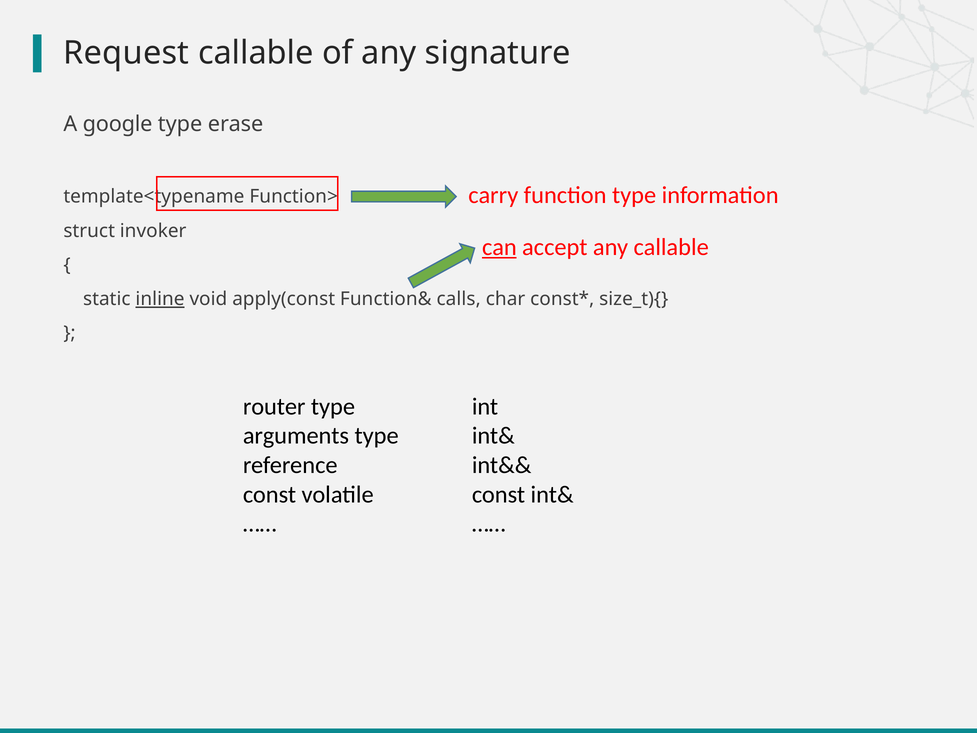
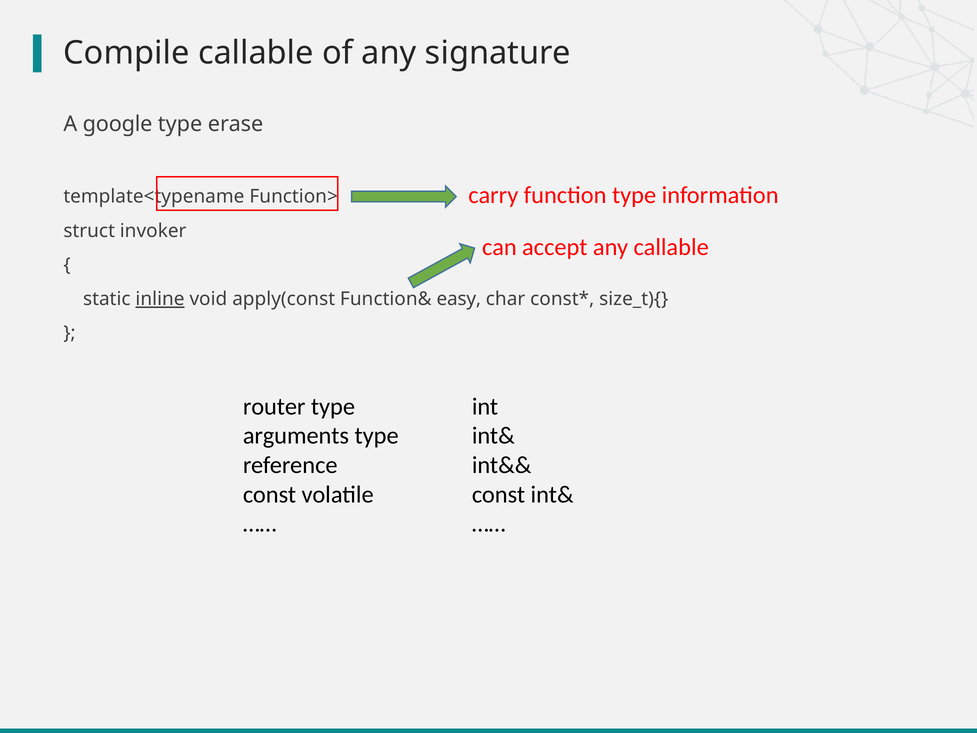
Request: Request -> Compile (126, 53)
can underline: present -> none (499, 247)
calls: calls -> easy (459, 299)
